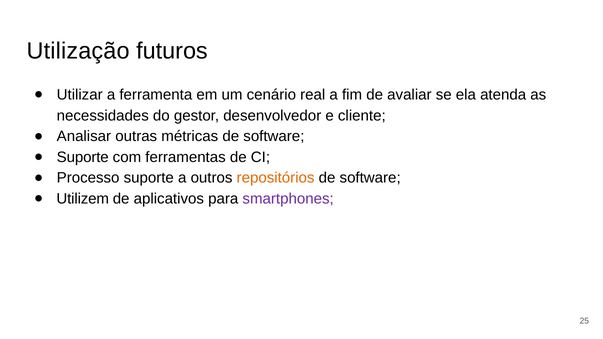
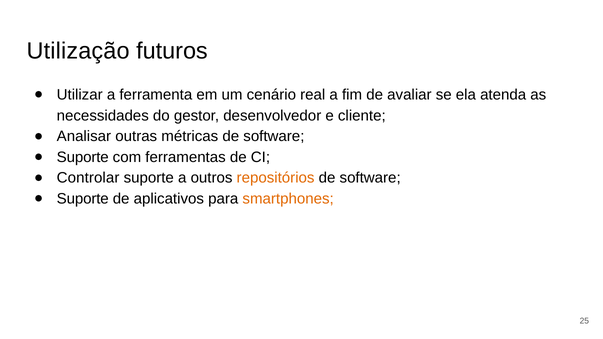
Processo: Processo -> Controlar (88, 178)
Utilizem: Utilizem -> Suporte (83, 199)
smartphones colour: purple -> orange (288, 199)
